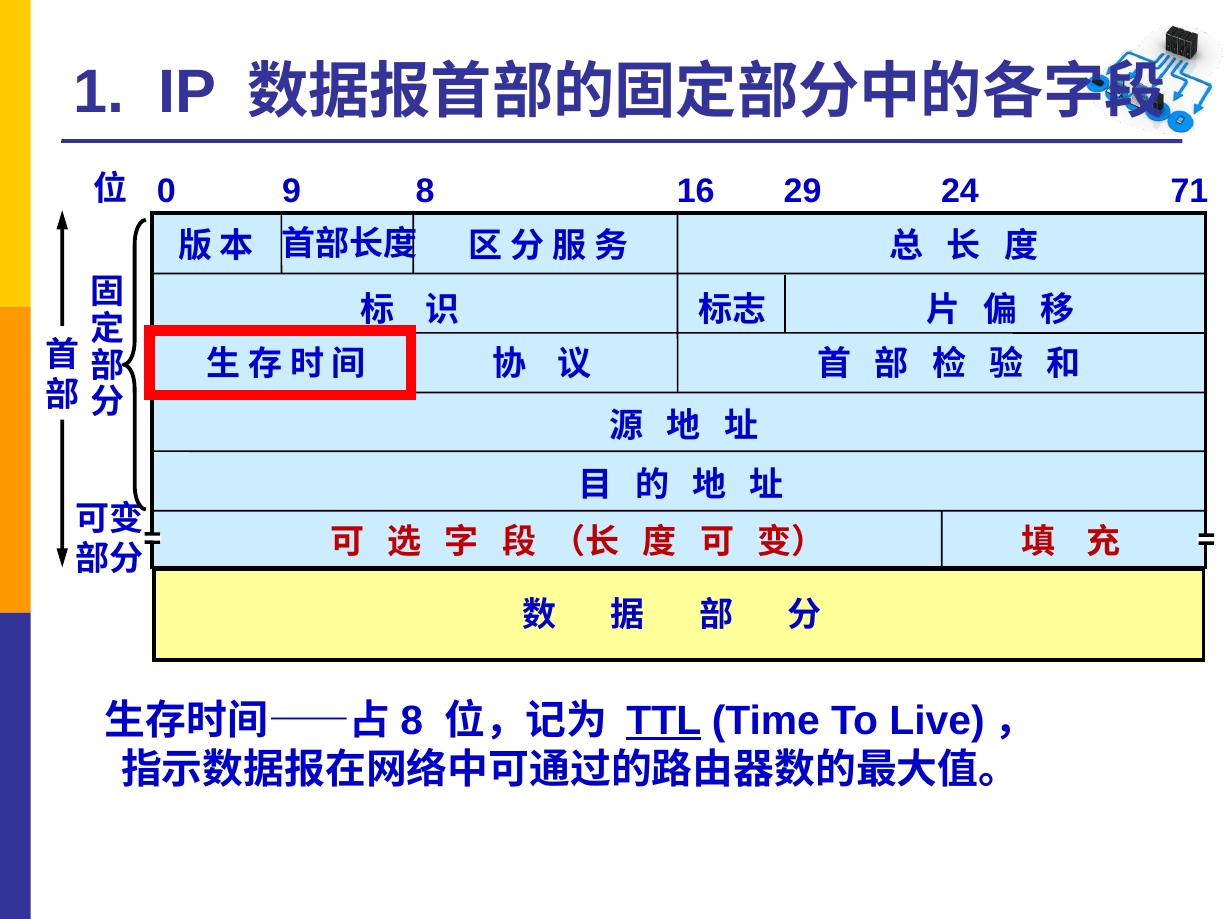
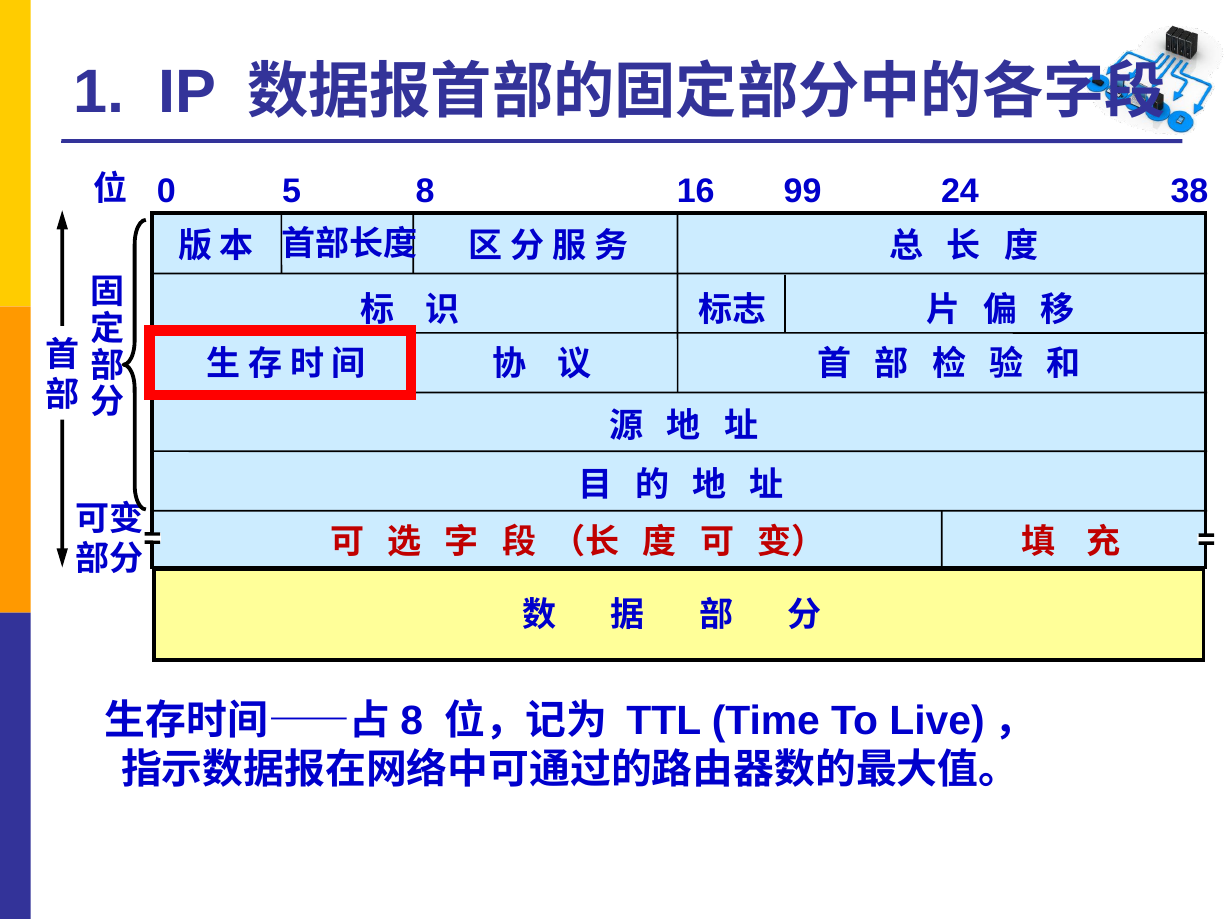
9: 9 -> 5 (292, 191)
29: 29 -> 99 (803, 191)
71: 71 -> 38 (1189, 191)
TTL underline: present -> none (664, 721)
